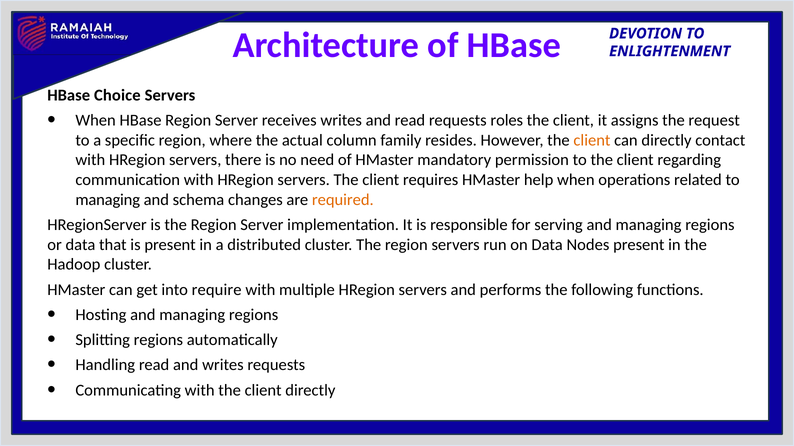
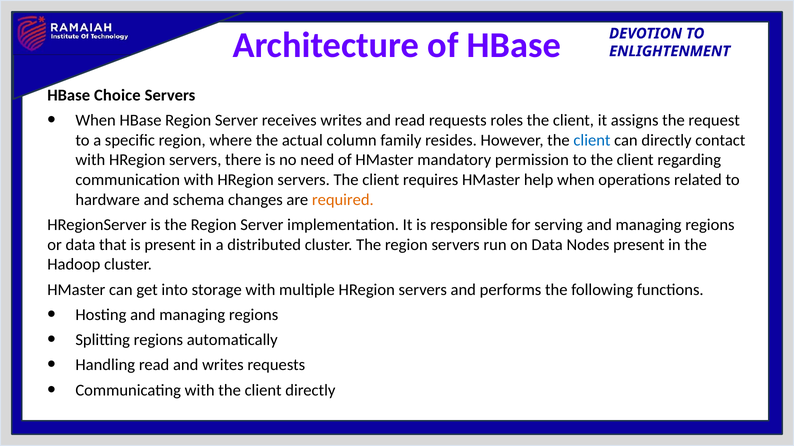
client colour: orange -> blue (592, 140)
managing: managing -> hardware (108, 200)
require: require -> storage (217, 290)
